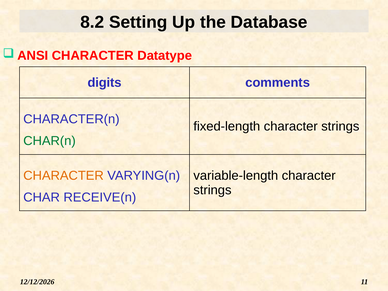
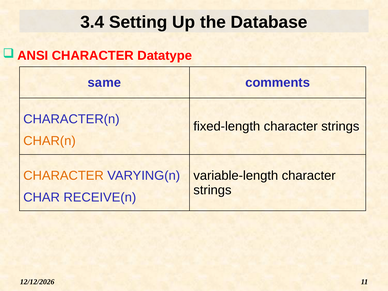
8.2: 8.2 -> 3.4 (92, 22)
digits: digits -> same (104, 83)
CHAR(n colour: green -> orange (49, 141)
